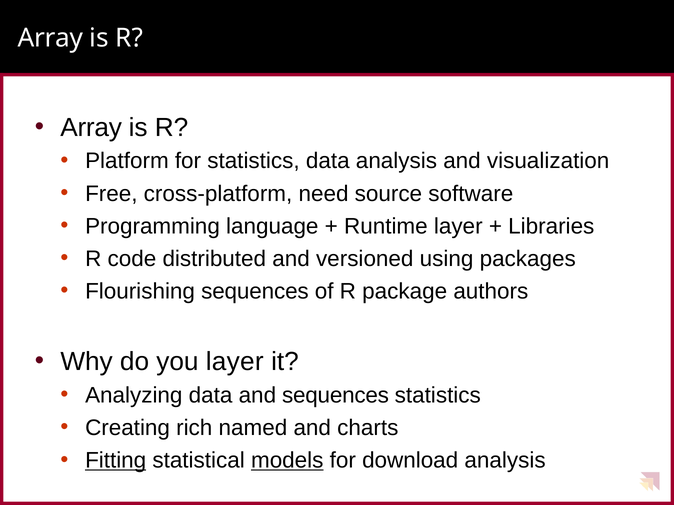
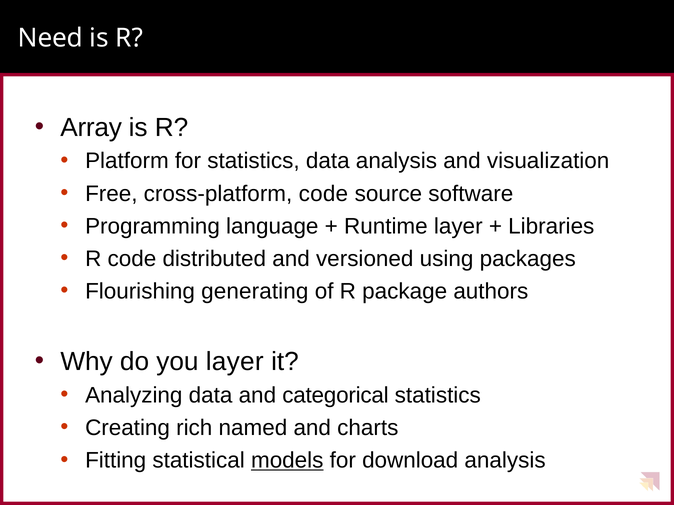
Array: Array -> Need (50, 38)
cross-platform need: need -> code (323, 194)
Flourishing sequences: sequences -> generating (255, 292)
and sequences: sequences -> categorical (335, 396)
Fitting underline: present -> none (116, 461)
